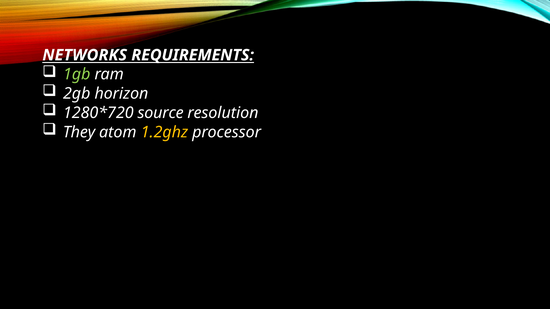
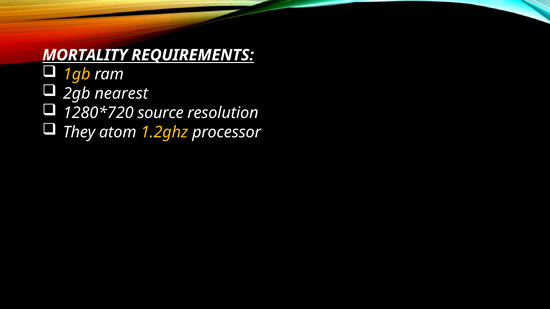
NETWORKS: NETWORKS -> MORTALITY (85, 55)
1gb colour: light green -> yellow (77, 74)
horizon: horizon -> nearest (121, 94)
